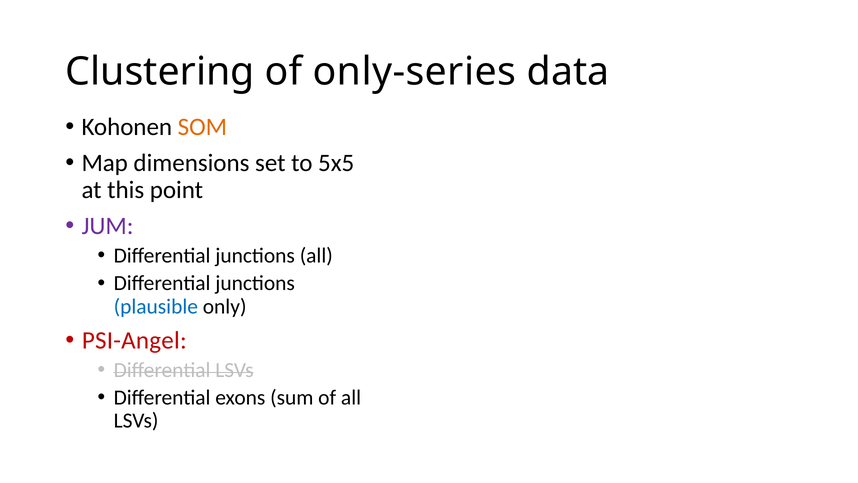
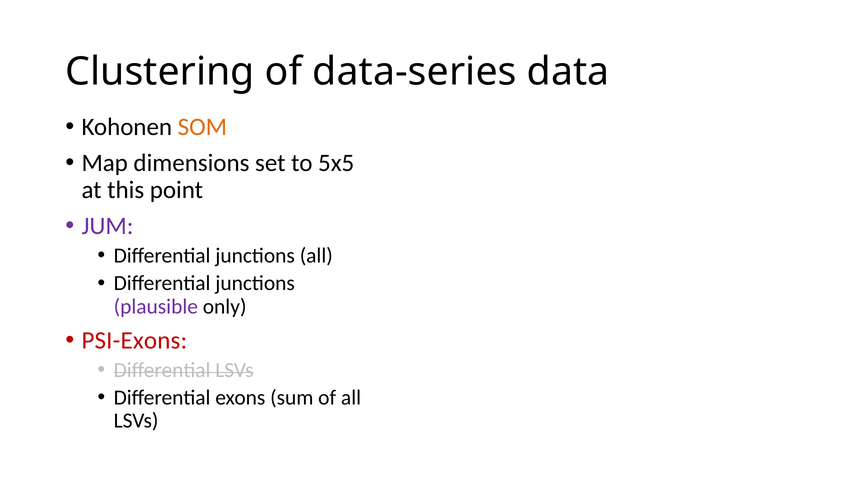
only-series: only-series -> data-series (415, 72)
plausible colour: blue -> purple (156, 306)
PSI-Angel: PSI-Angel -> PSI-Exons (134, 340)
